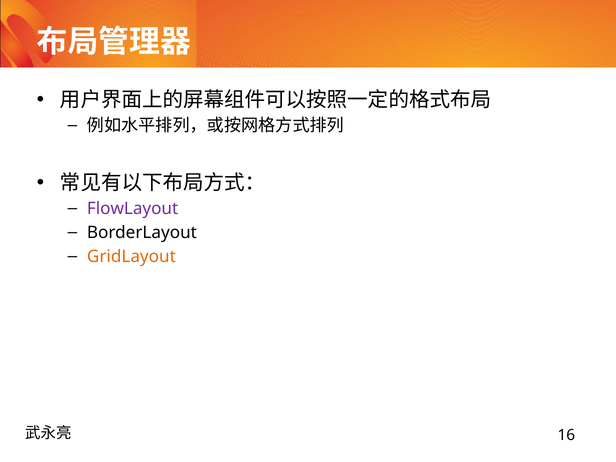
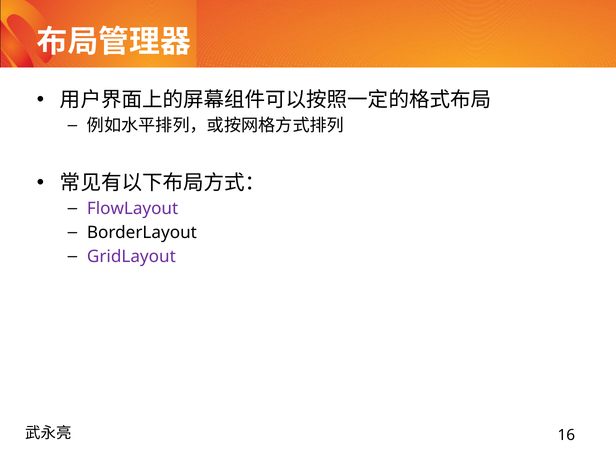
GridLayout colour: orange -> purple (131, 257)
